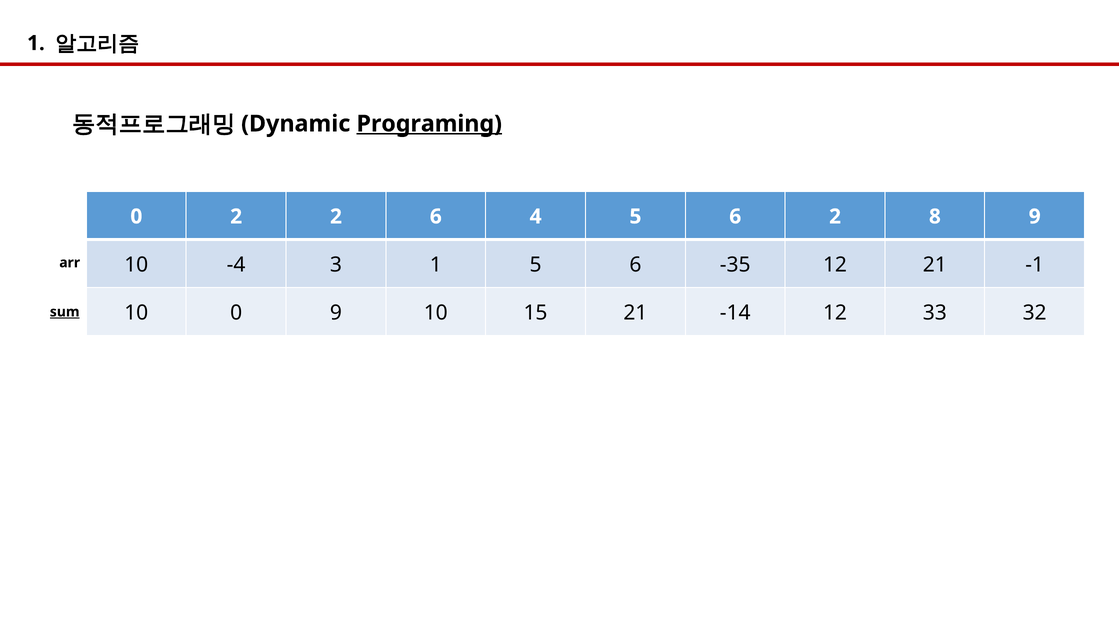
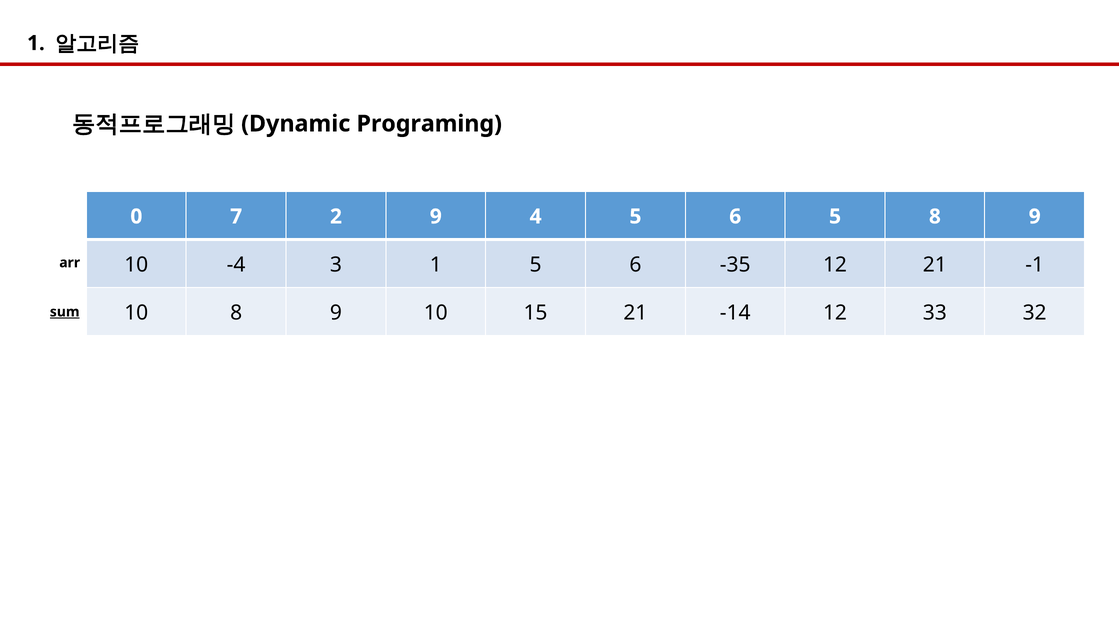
Programing underline: present -> none (429, 124)
0 2: 2 -> 7 (236, 217)
2 6: 6 -> 9 (436, 217)
6 2: 2 -> 5 (835, 217)
10 0: 0 -> 8 (236, 313)
